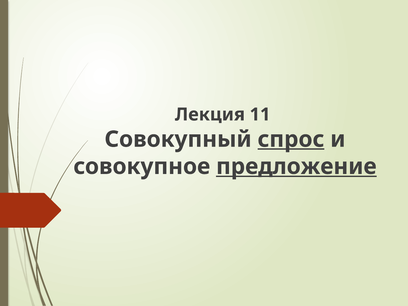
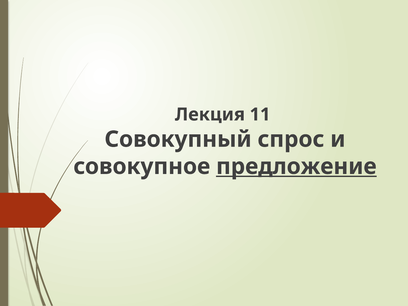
спрос underline: present -> none (291, 139)
